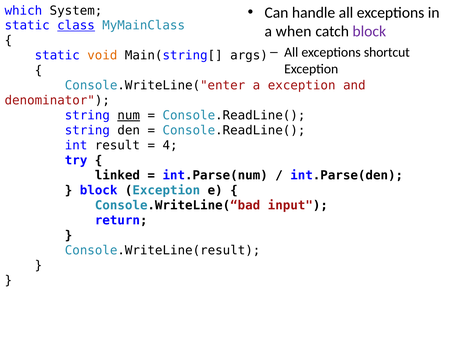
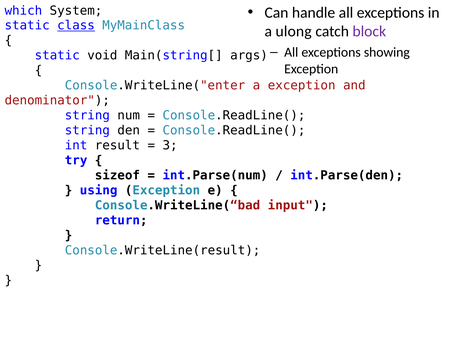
when: when -> ulong (294, 31)
shortcut: shortcut -> showing (387, 52)
void colour: orange -> black (102, 55)
num underline: present -> none (129, 115)
4: 4 -> 3 (170, 145)
linked: linked -> sizeof (117, 175)
block: block -> using (99, 190)
